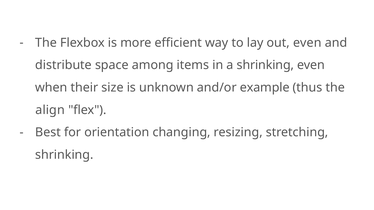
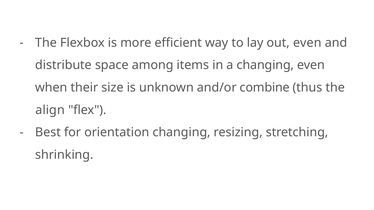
a shrinking: shrinking -> changing (265, 65)
example: example -> combine (265, 88)
